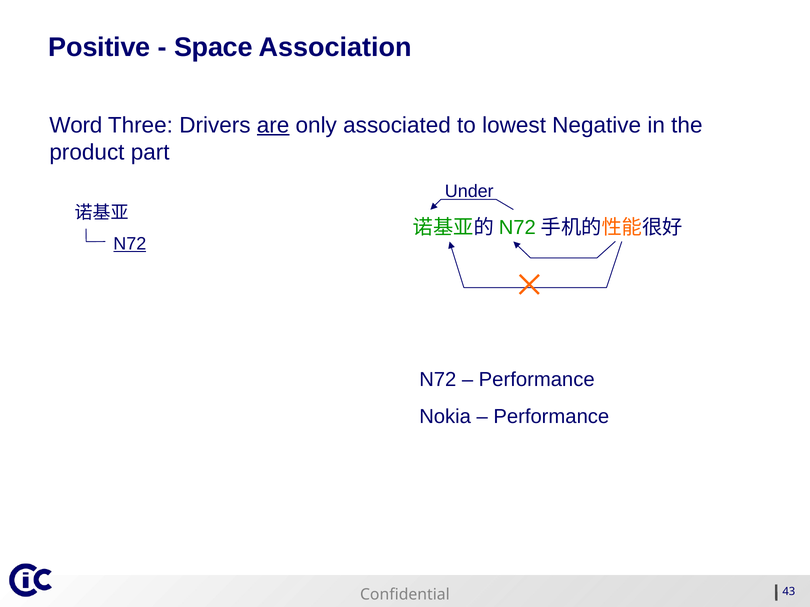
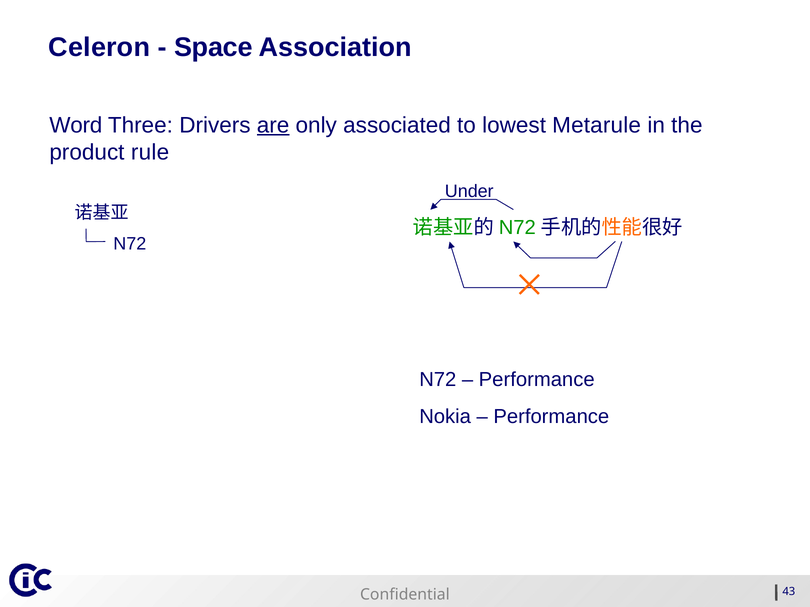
Positive: Positive -> Celeron (99, 48)
Negative: Negative -> Metarule (597, 125)
part: part -> rule (150, 152)
N72 underline: present -> none (130, 244)
